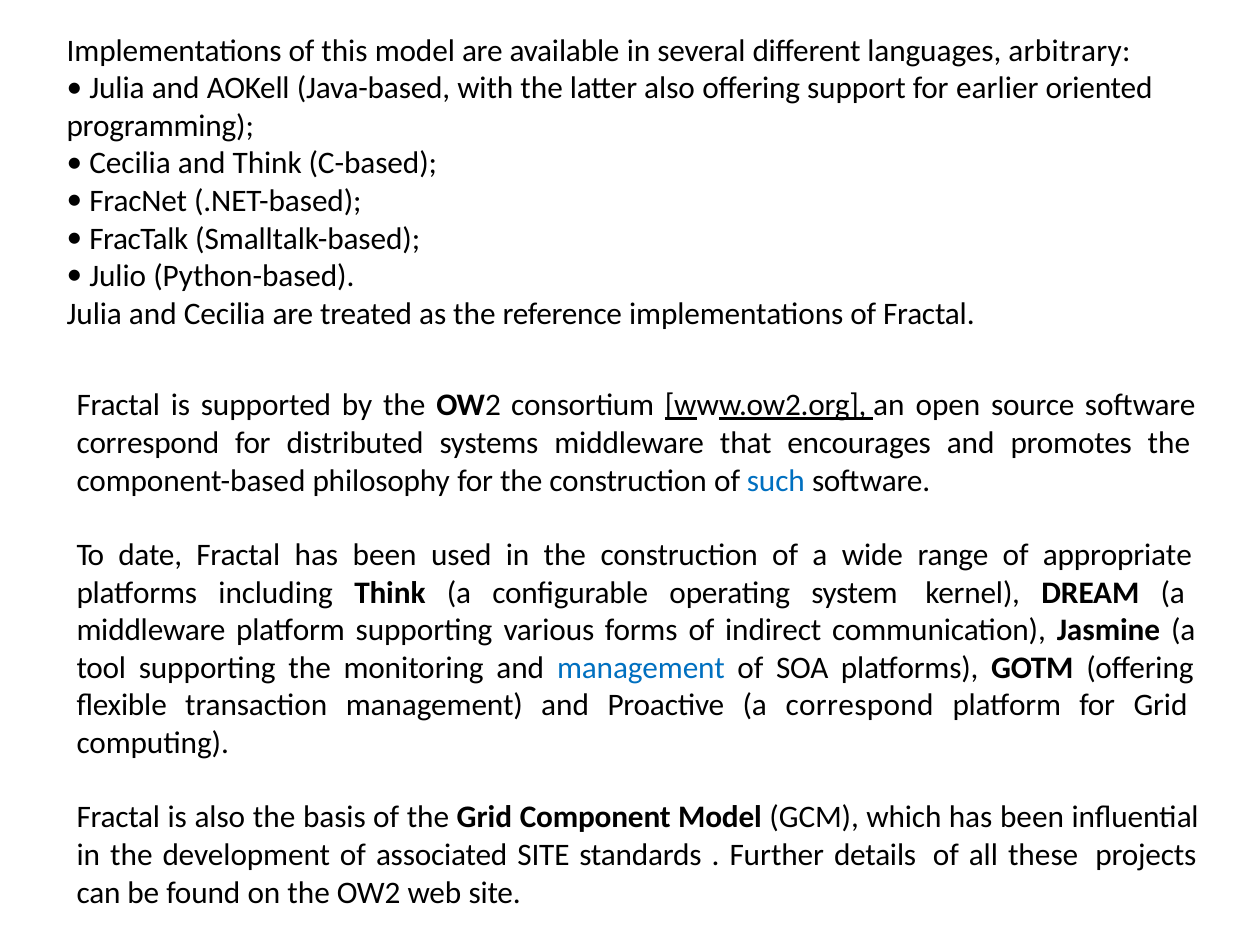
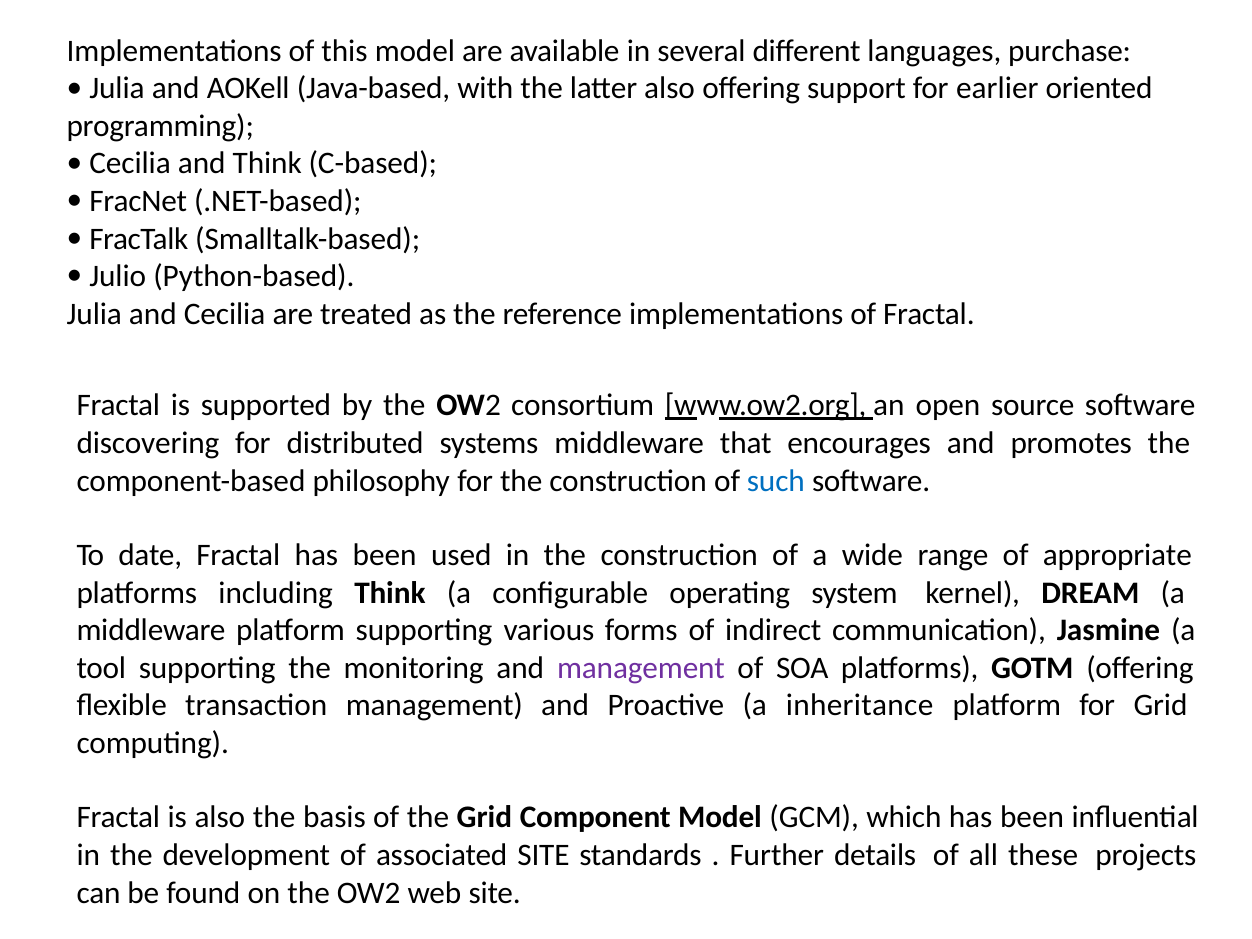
arbitrary: arbitrary -> purchase (1070, 51)
correspond: correspond -> discovering (148, 443)
management colour: blue -> purple (641, 668)
a correspond: correspond -> inheritance (860, 706)
